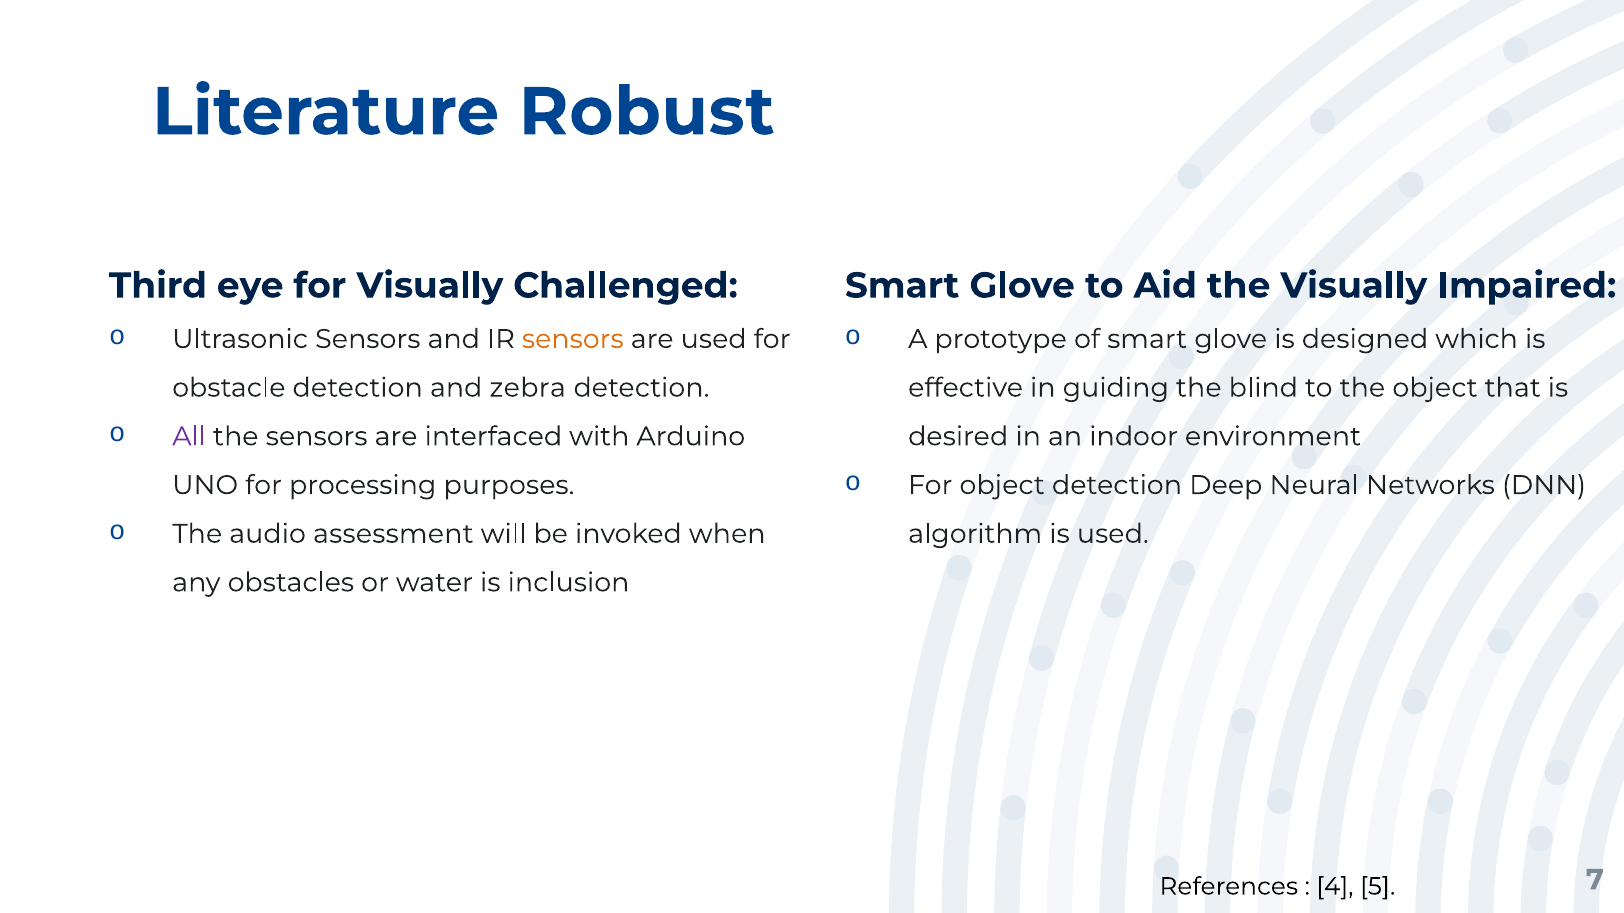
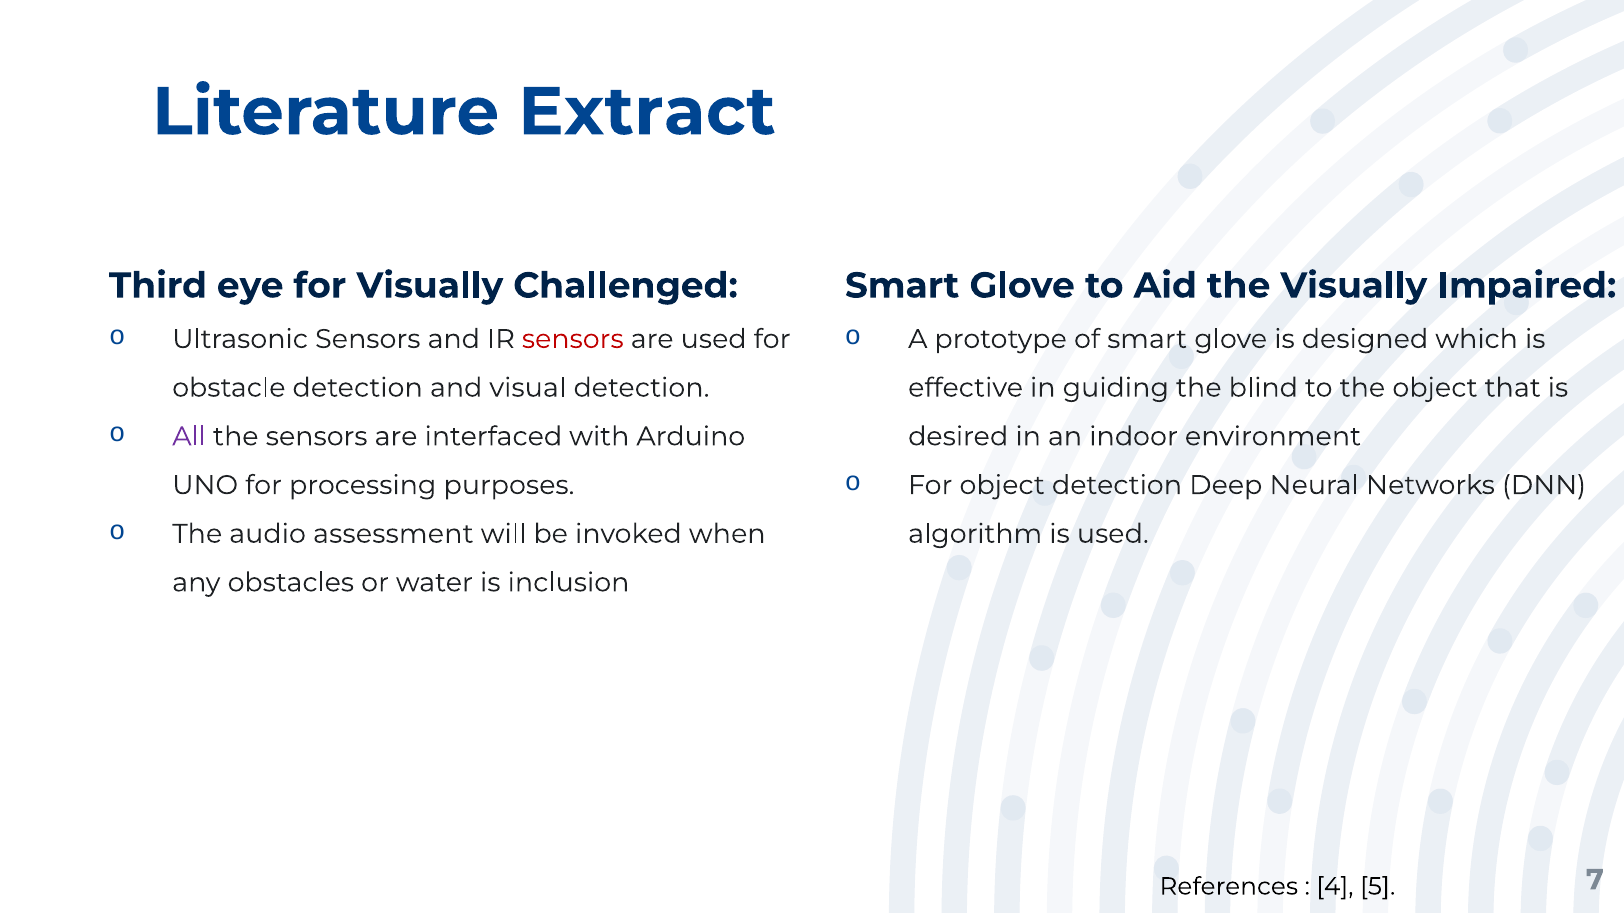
Robust: Robust -> Extract (647, 112)
sensors colour: orange -> red (573, 339)
zebra: zebra -> visual (528, 388)
